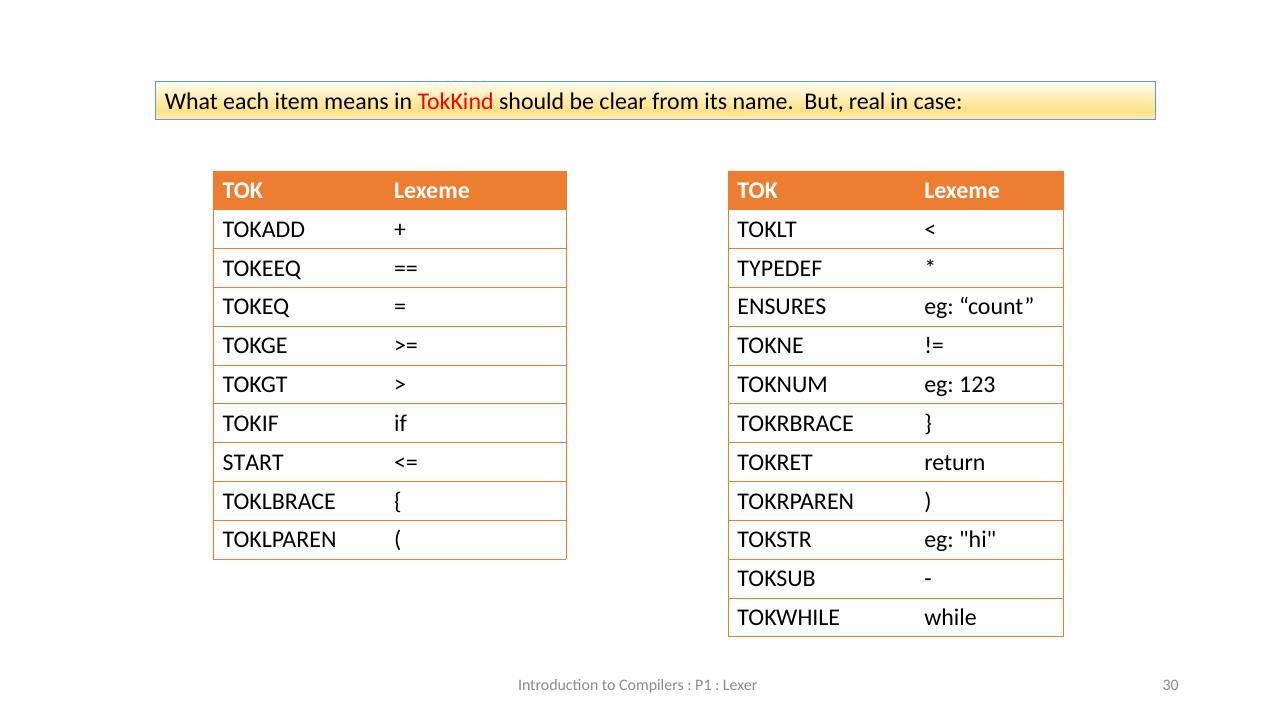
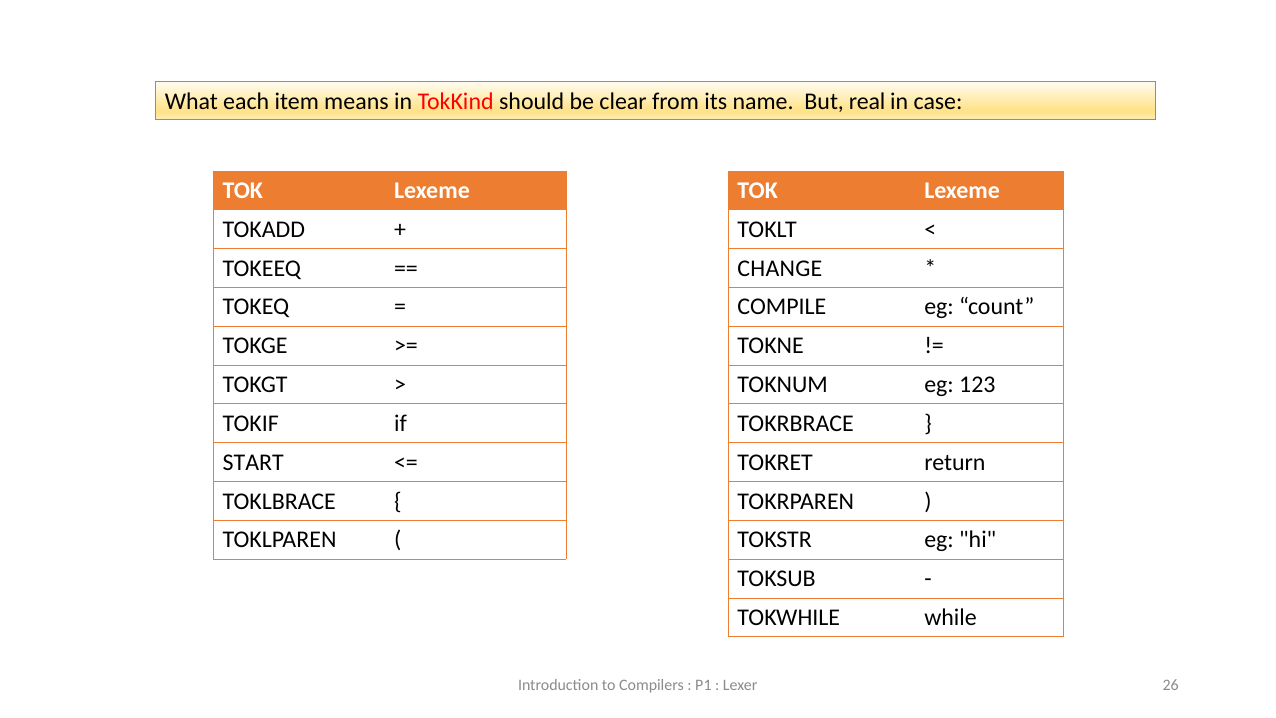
TYPEDEF: TYPEDEF -> CHANGE (780, 268)
ENSURES: ENSURES -> COMPILE (782, 307)
30: 30 -> 26 (1171, 685)
